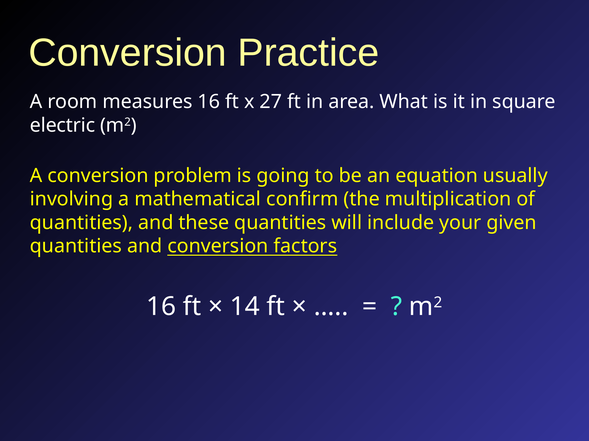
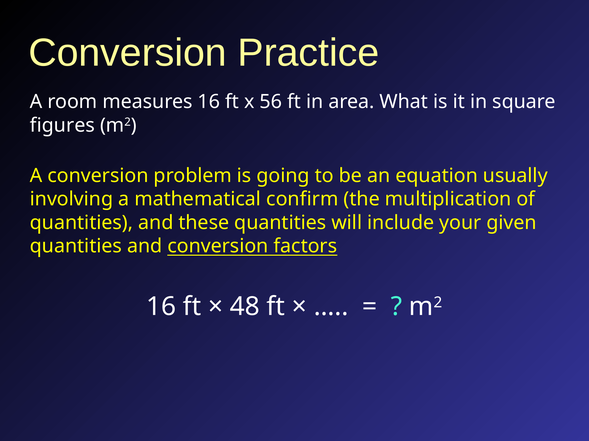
27: 27 -> 56 (271, 102)
electric: electric -> figures (62, 125)
14: 14 -> 48 (245, 307)
